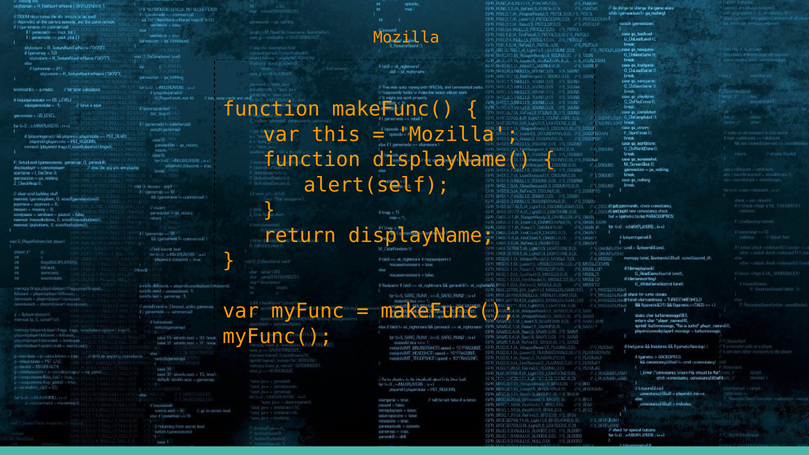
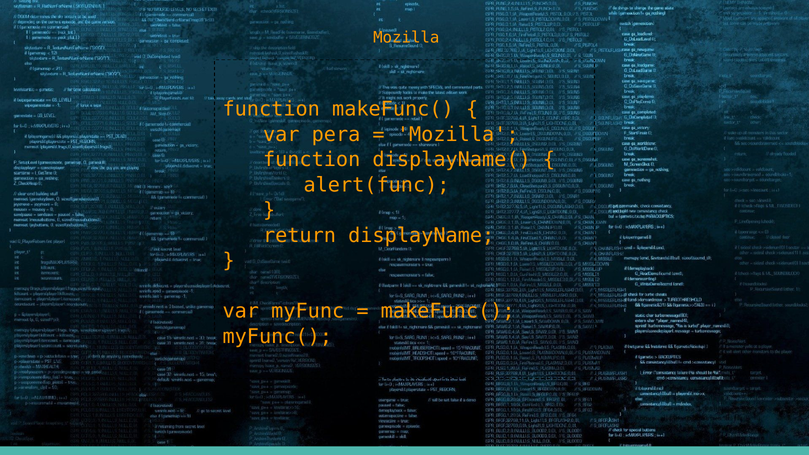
this: this -> pera (336, 135)
alert(self: alert(self -> alert(func (377, 185)
